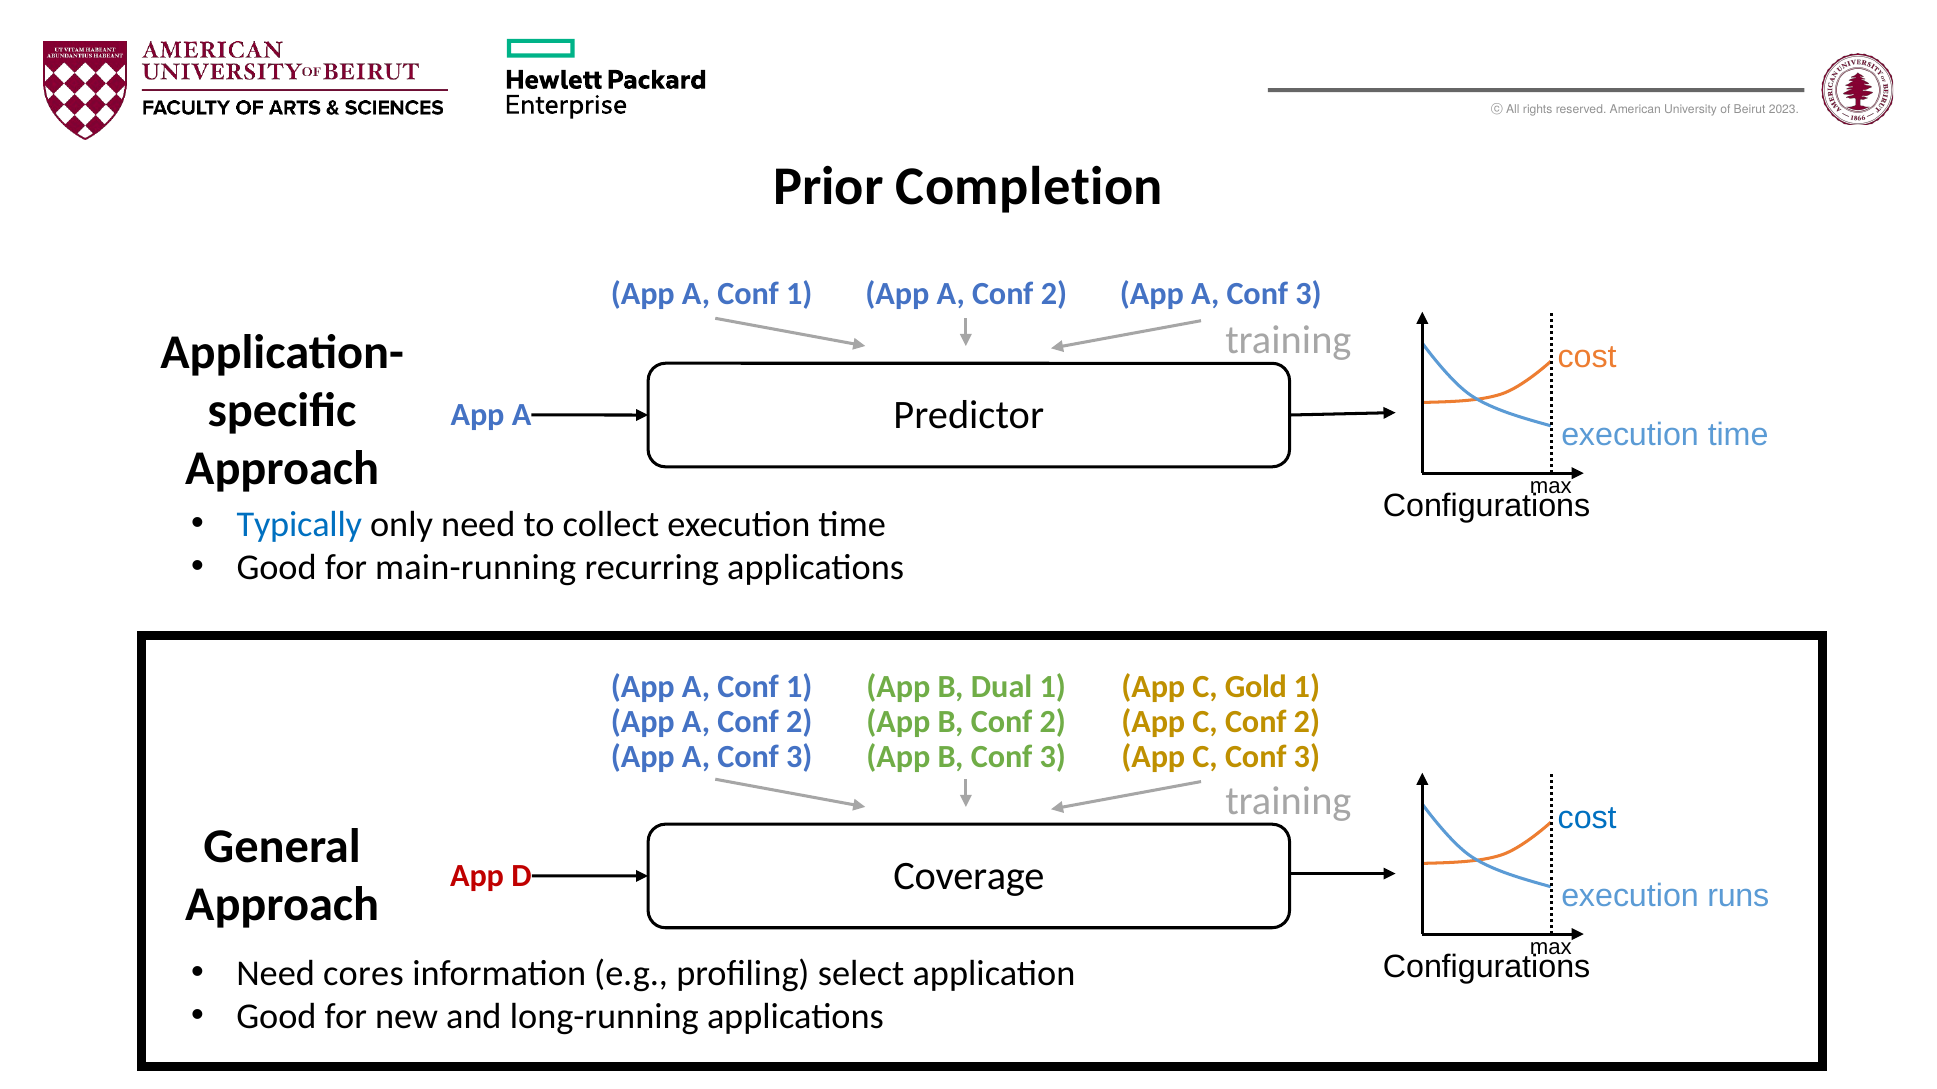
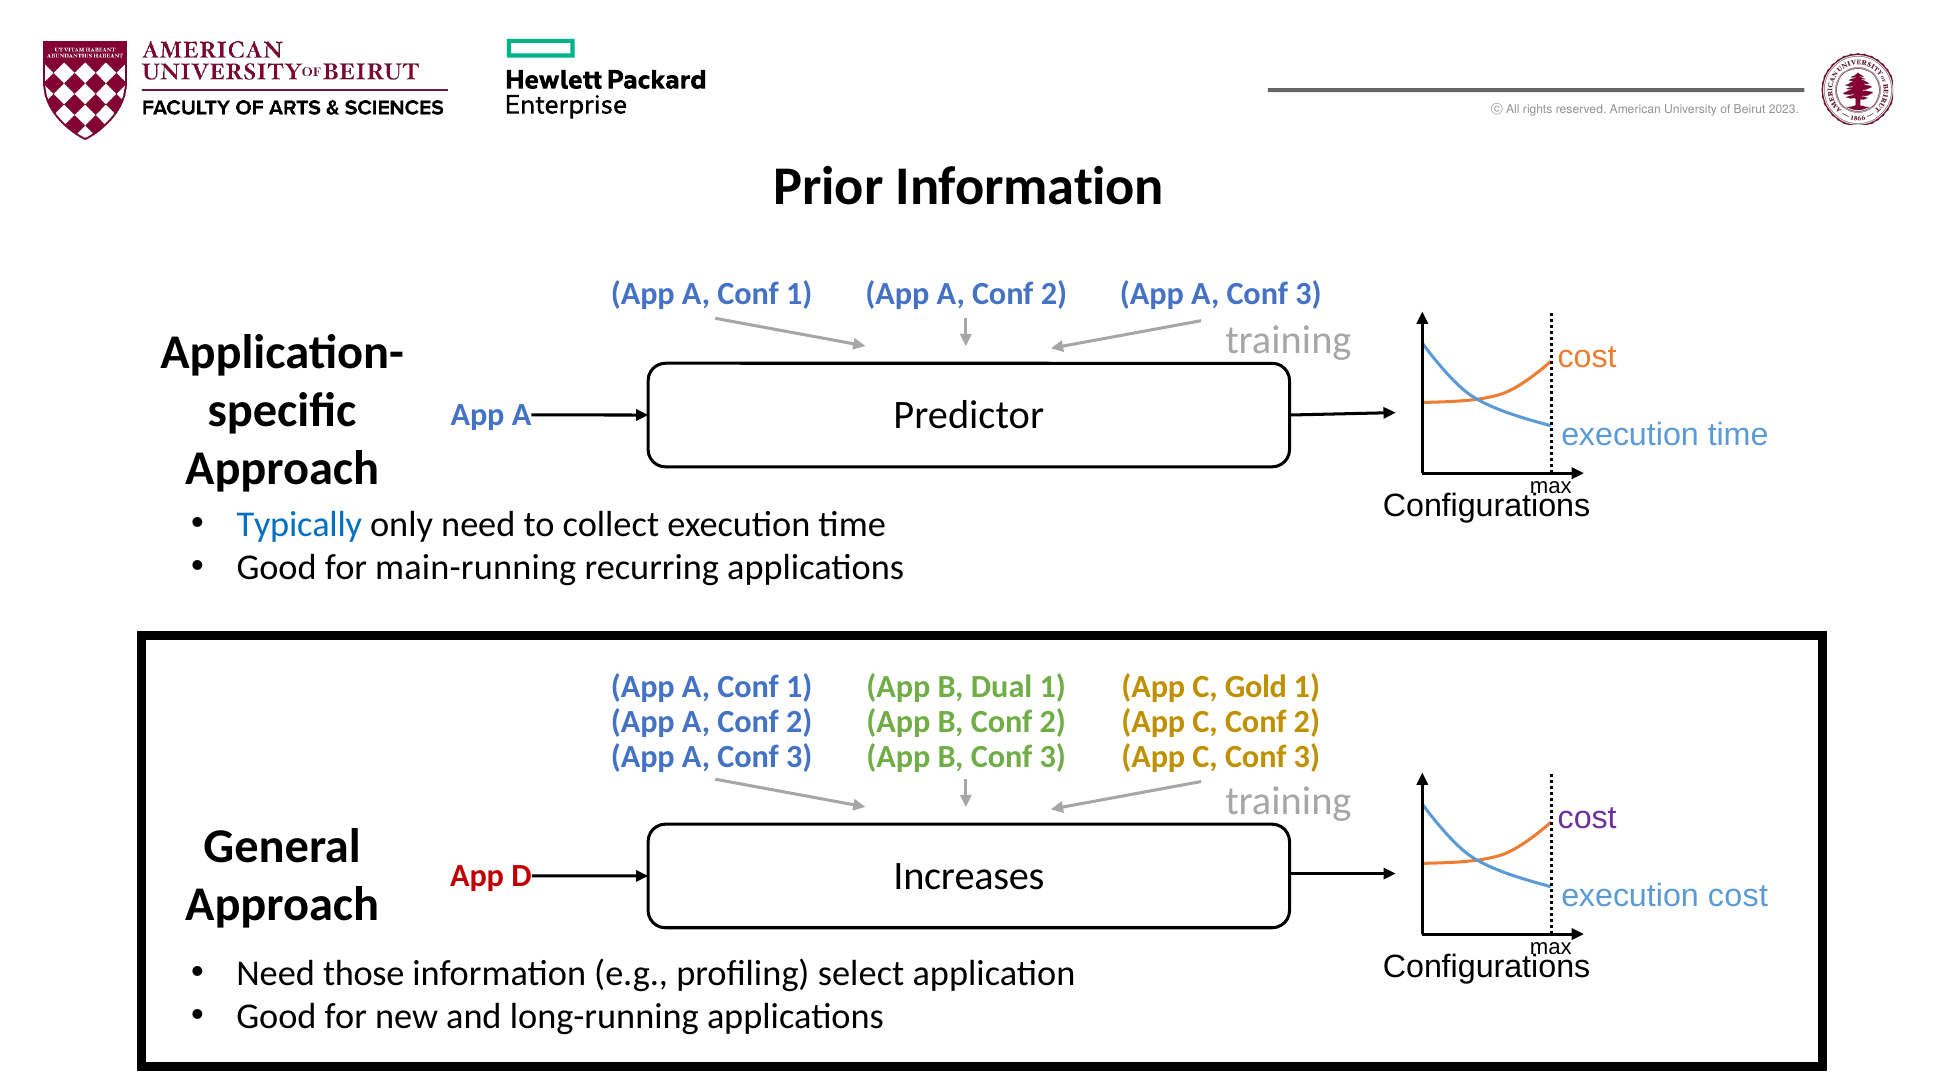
Prior Completion: Completion -> Information (1030, 187)
cost colour: blue -> purple (1587, 819)
Coverage: Coverage -> Increases (969, 876)
execution runs: runs -> cost (1738, 896)
cores: cores -> those (364, 974)
